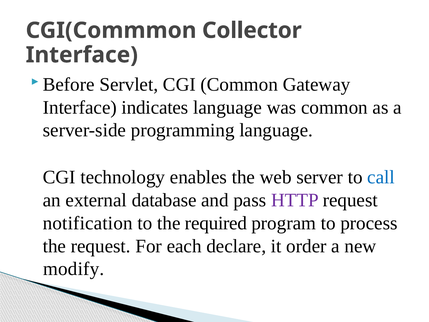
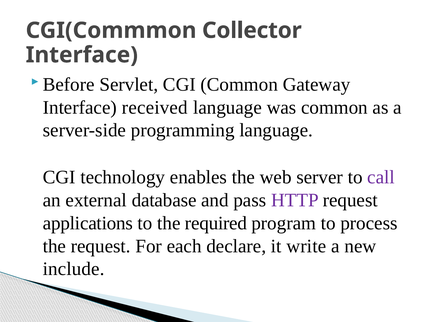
indicates: indicates -> received (155, 107)
call colour: blue -> purple (381, 177)
notification: notification -> applications (88, 223)
order: order -> write (306, 246)
modify: modify -> include (74, 269)
